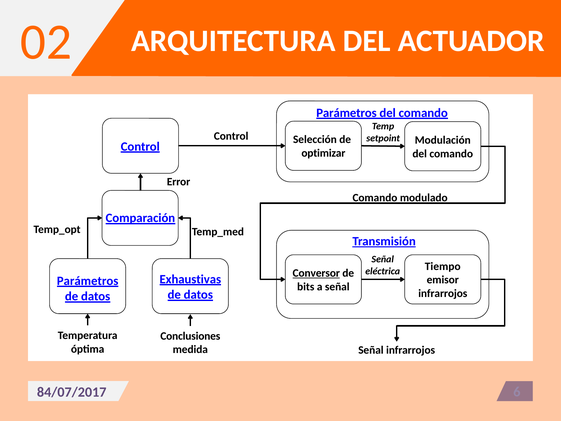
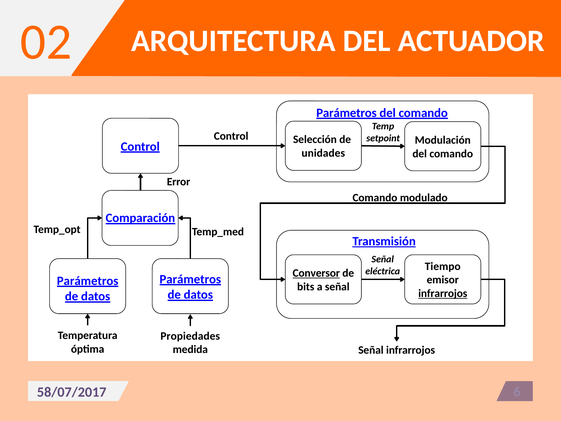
optimizar: optimizar -> unidades (323, 153)
Exhaustivas: Exhaustivas -> Parámetros (190, 279)
infrarrojos underline: none -> present (443, 293)
Conclusiones: Conclusiones -> Propiedades (190, 336)
84/07/2017: 84/07/2017 -> 58/07/2017 (72, 392)
